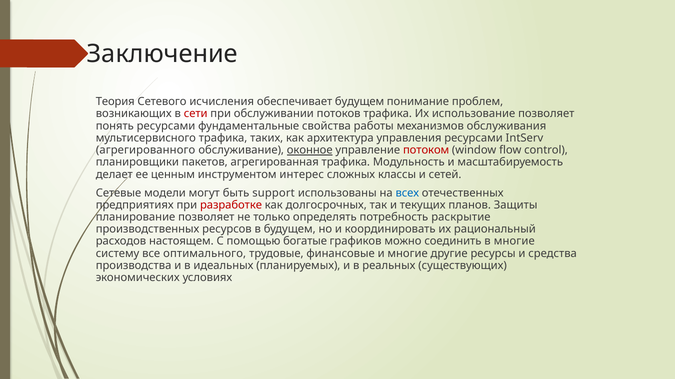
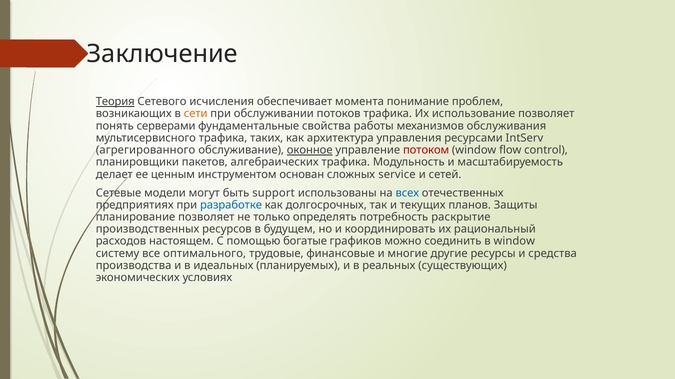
Теория underline: none -> present (115, 102)
обеспечивает будущем: будущем -> момента (360, 102)
сети colour: red -> orange (196, 114)
понять ресурсами: ресурсами -> серверами (166, 126)
агрегированная: агрегированная -> алгебраических (275, 163)
интерес: интерес -> основан (302, 175)
классы: классы -> service (397, 175)
разработке colour: red -> blue (231, 205)
в многие: многие -> window (514, 242)
